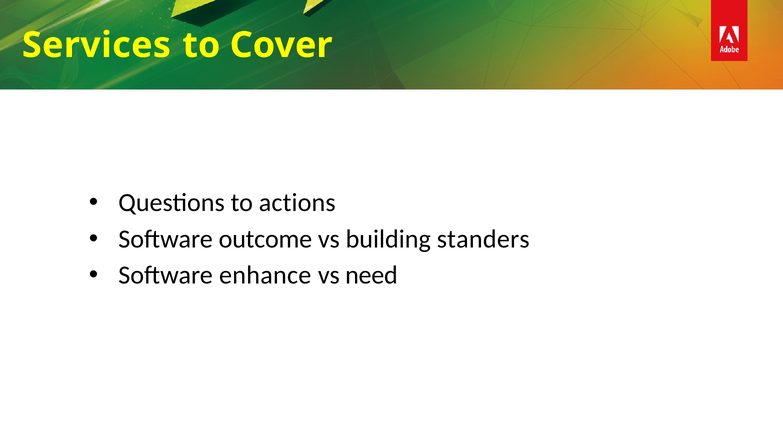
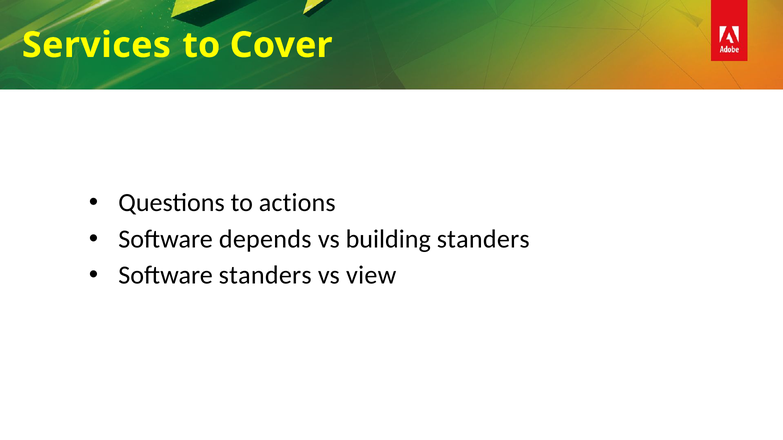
outcome: outcome -> depends (265, 239)
Software enhance: enhance -> standers (265, 276)
need: need -> view (371, 276)
